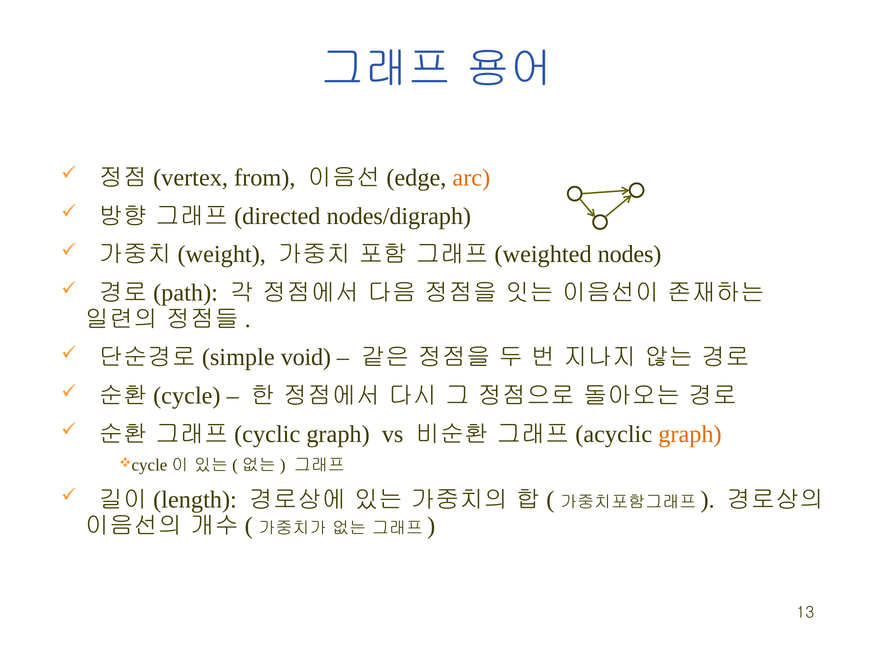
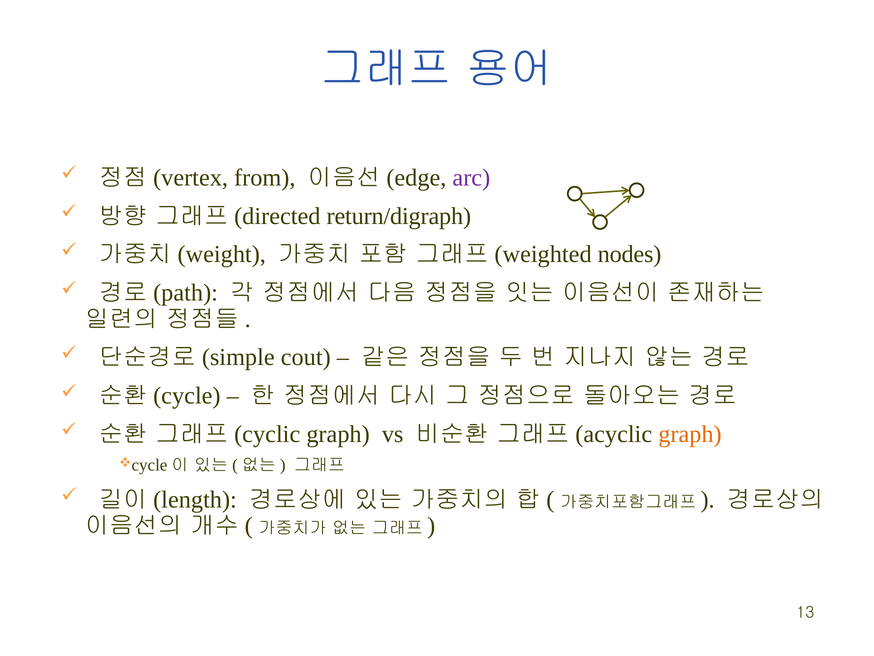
arc colour: orange -> purple (471, 177)
nodes/digraph: nodes/digraph -> return/digraph (399, 216)
void: void -> cout (306, 357)
